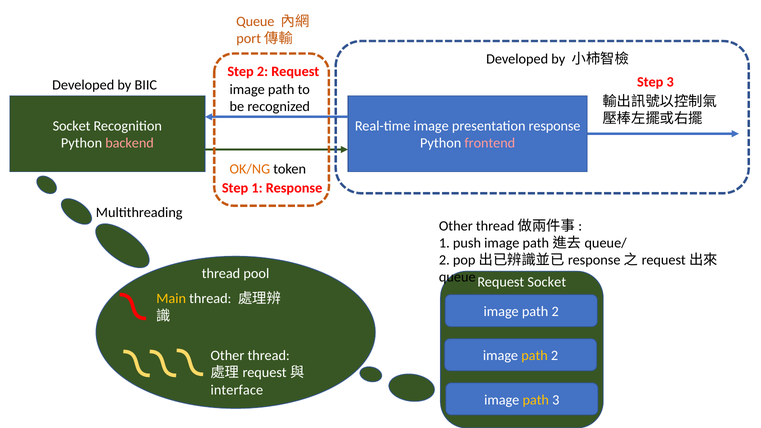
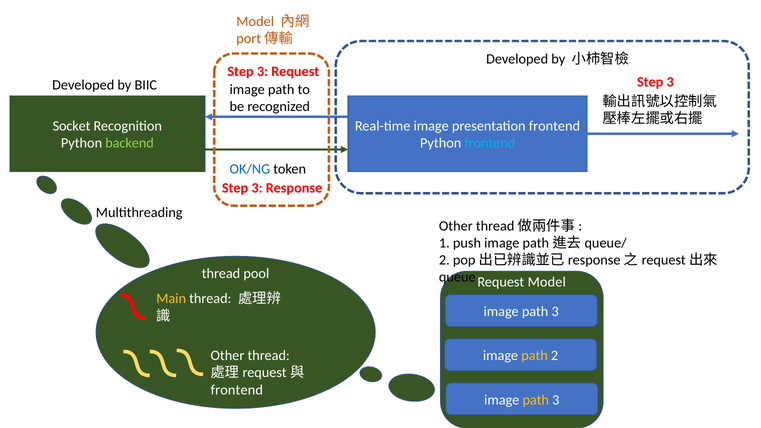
Queue: Queue -> Model (255, 21)
2: 2 -> 3 (263, 71)
presentation response: response -> frontend (554, 126)
backend colour: pink -> light green (130, 143)
frontend colour: pink -> light blue (490, 143)
OK/NG colour: orange -> blue (250, 169)
1: 1 -> 3 (257, 188)
Request Socket: Socket -> Model (547, 282)
2: 2 -> 3 (555, 312)
interface: interface -> frontend (237, 390)
